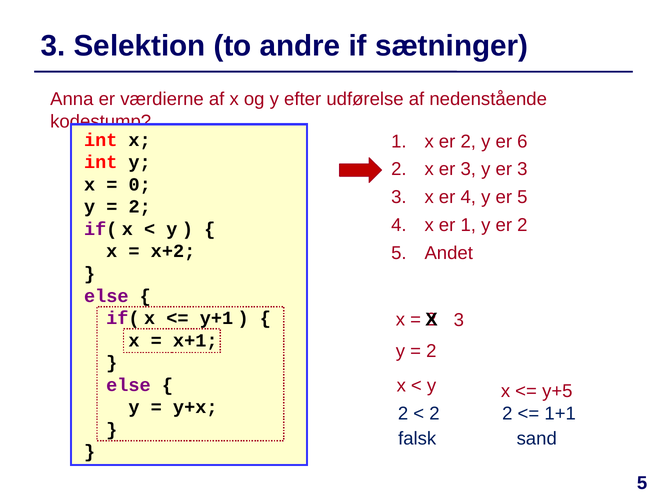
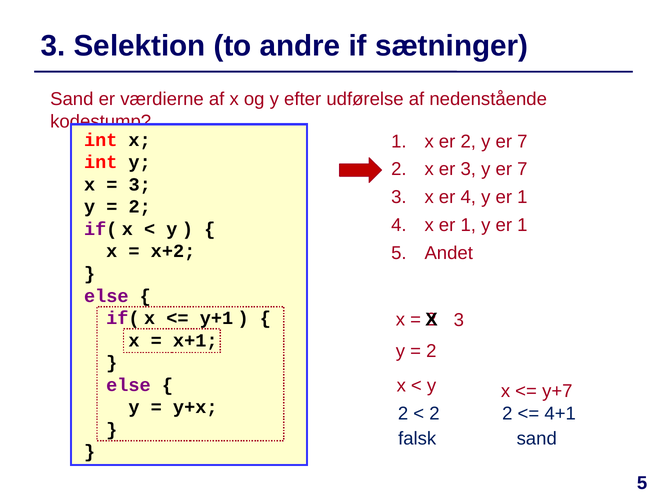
Anna: Anna -> Sand (72, 99)
2 y er 6: 6 -> 7 (522, 141)
3 y er 3: 3 -> 7 (522, 169)
0: 0 -> 3 (140, 184)
4 y er 5: 5 -> 1 (522, 197)
1 y er 2: 2 -> 1 (522, 225)
y+5: y+5 -> y+7 (557, 391)
1+1: 1+1 -> 4+1 (560, 413)
